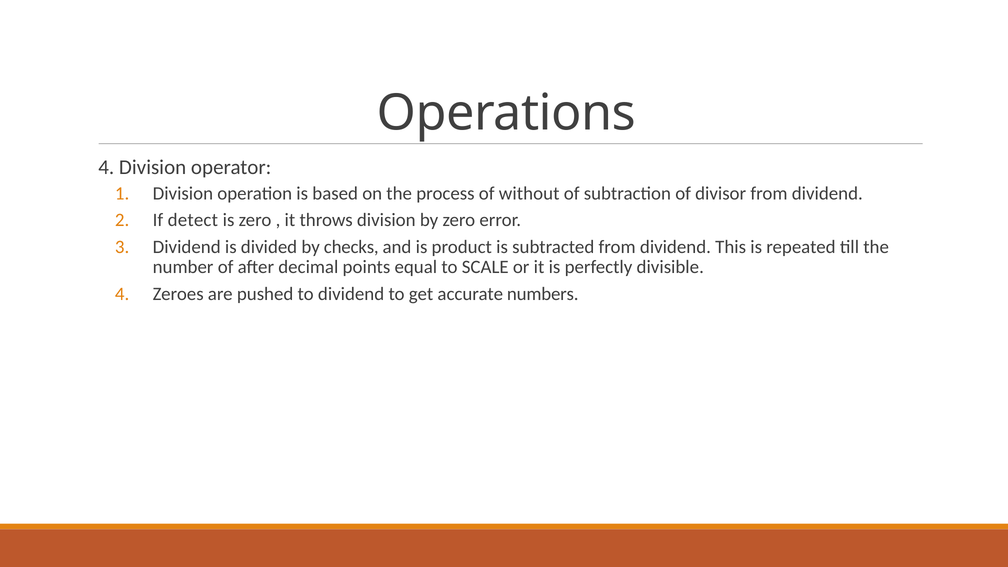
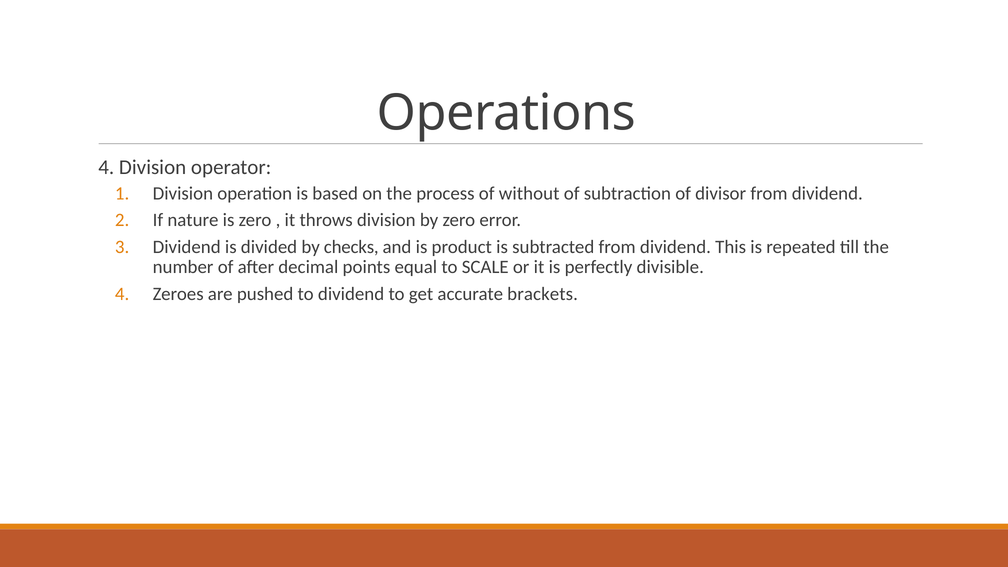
detect: detect -> nature (193, 220)
numbers: numbers -> brackets (543, 294)
